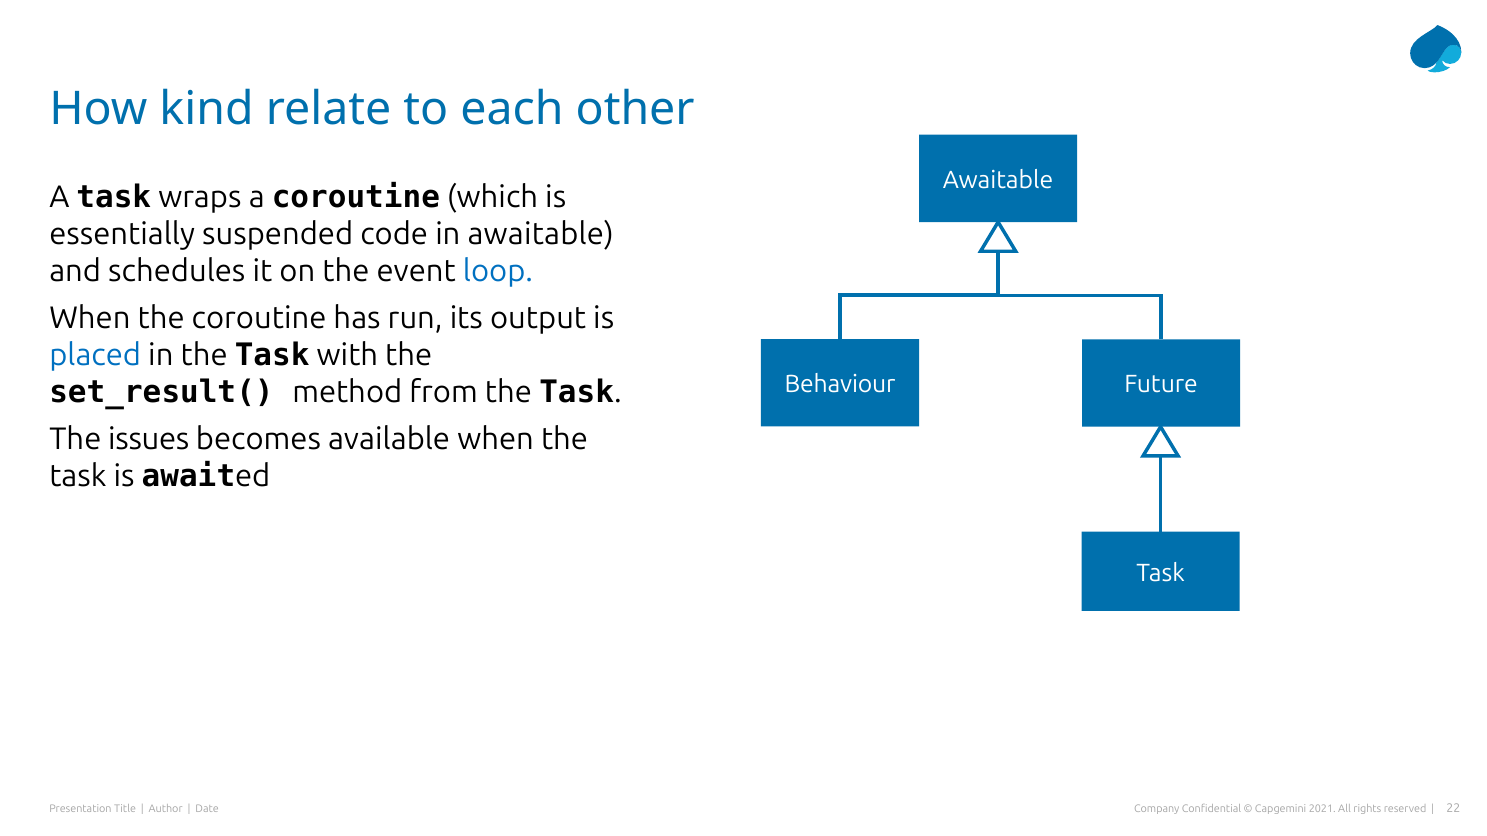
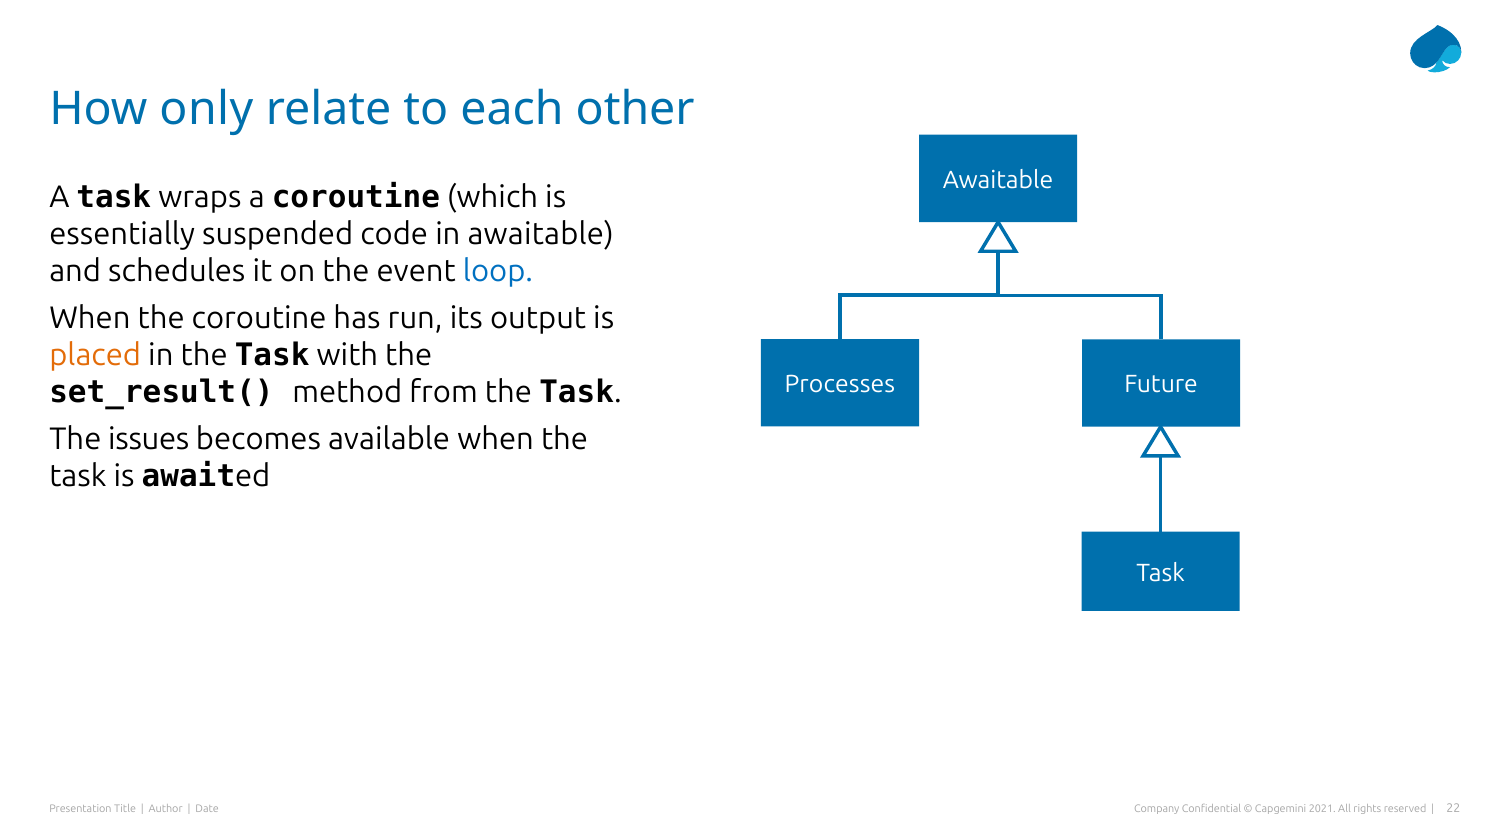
kind: kind -> only (206, 109)
placed colour: blue -> orange (95, 355)
Behaviour: Behaviour -> Processes (840, 385)
